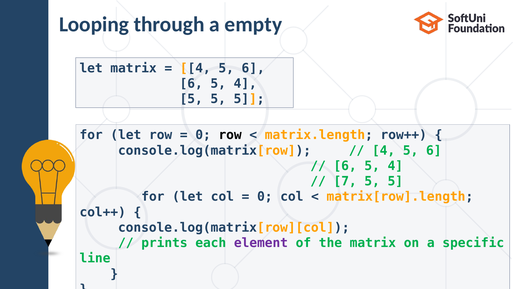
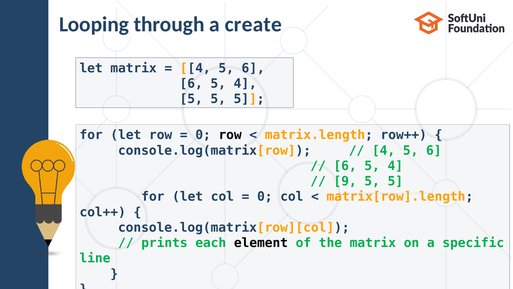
empty: empty -> create (253, 24)
7: 7 -> 9 (345, 181)
element colour: purple -> black (261, 243)
